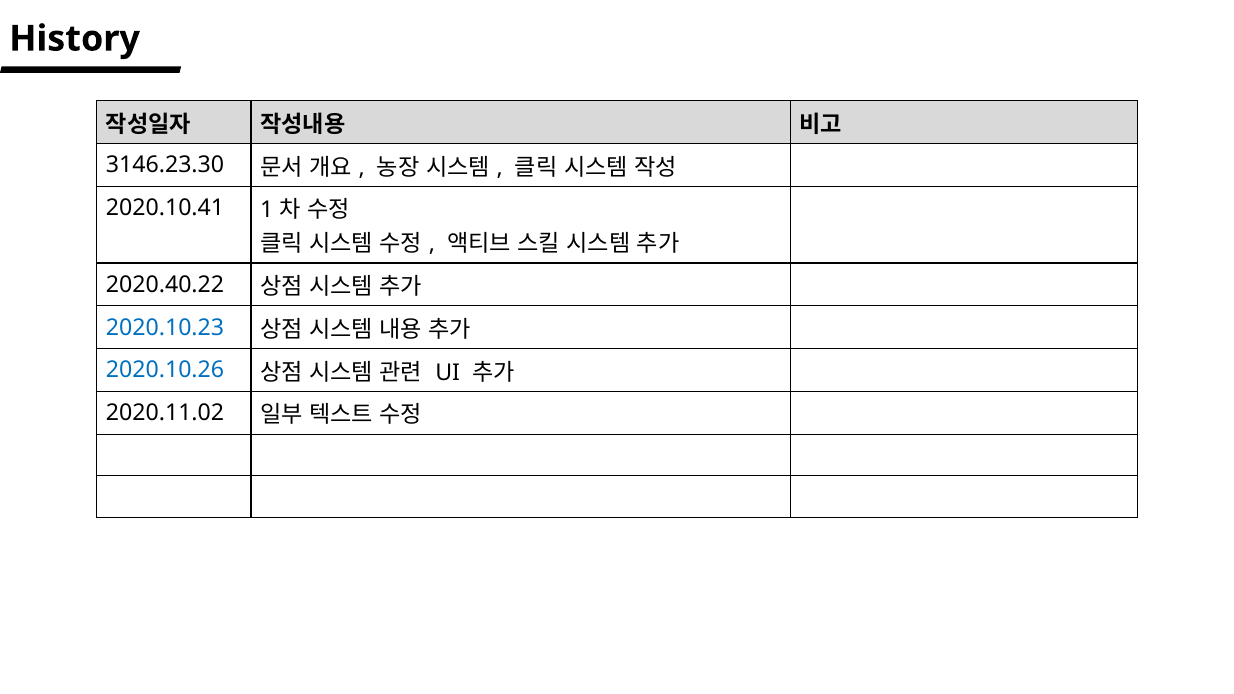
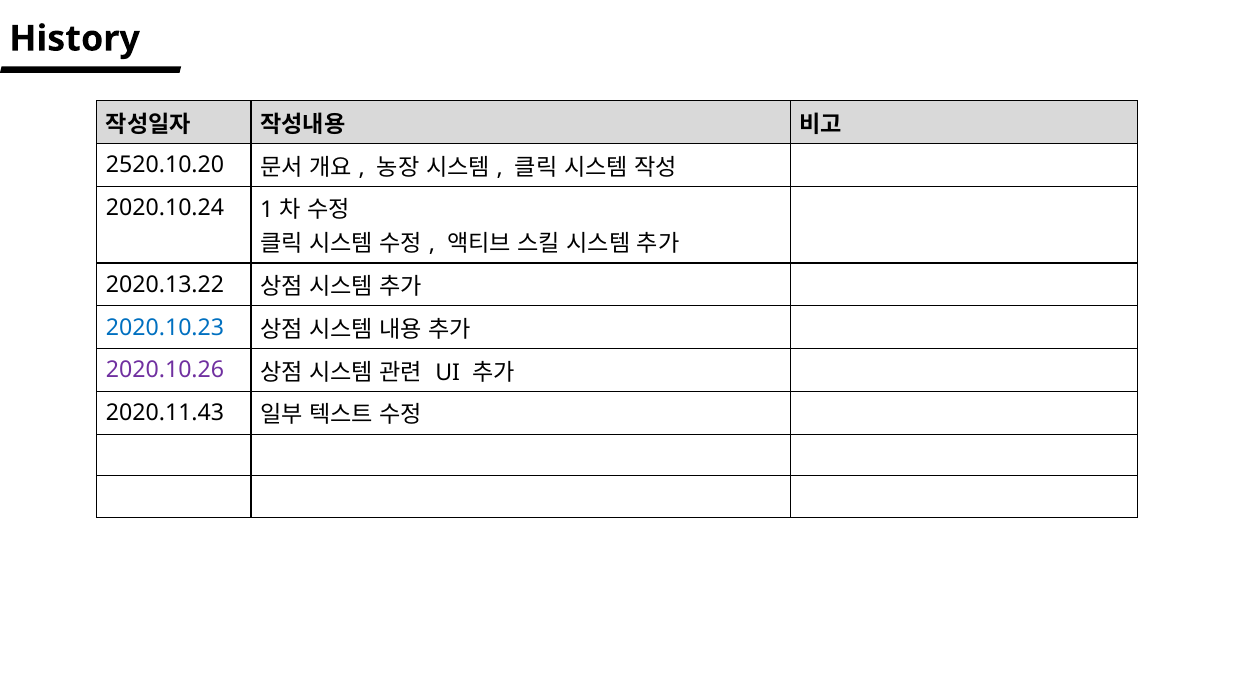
3146.23.30: 3146.23.30 -> 2520.10.20 (165, 165)
2020.10.41: 2020.10.41 -> 2020.10.24 (165, 208)
2020.40.22: 2020.40.22 -> 2020.13.22 (165, 285)
2020.10.26 colour: blue -> purple (165, 370)
2020.11.02: 2020.11.02 -> 2020.11.43 (165, 413)
